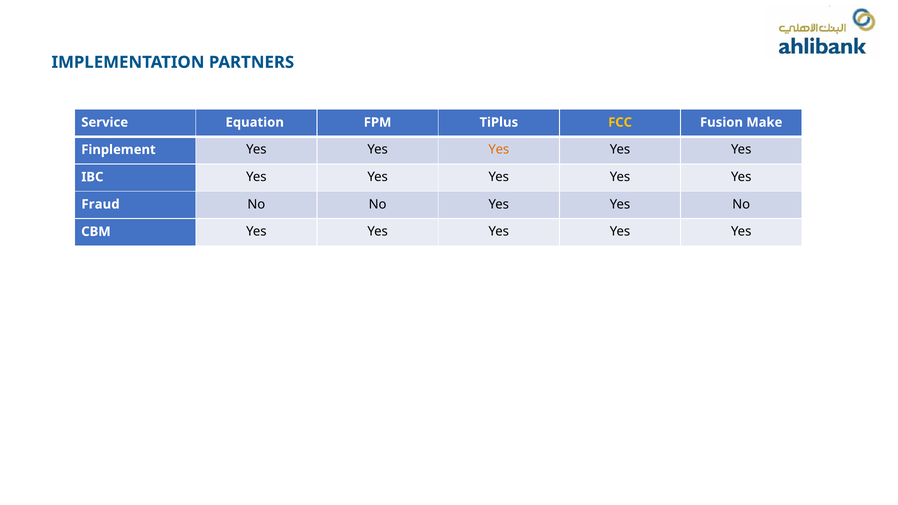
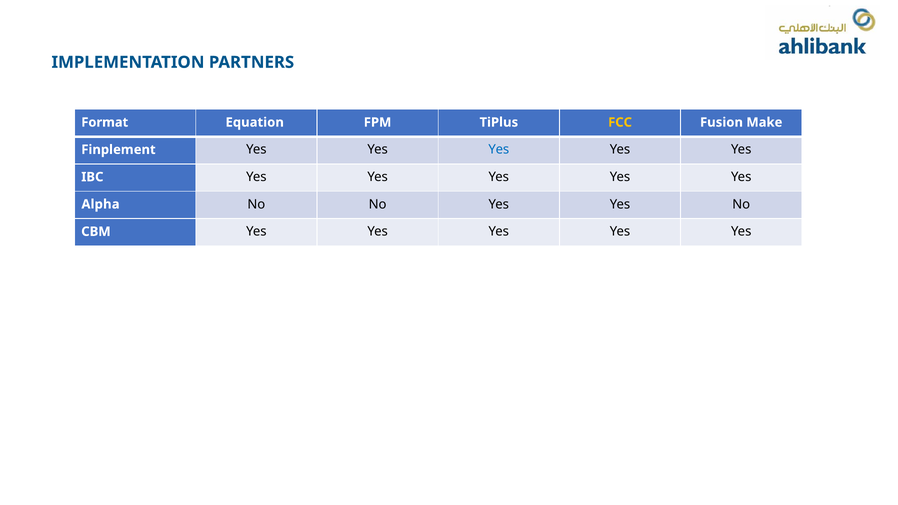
Service: Service -> Format (105, 122)
Yes colour: orange -> blue (499, 150)
Fraud: Fraud -> Alpha (100, 204)
